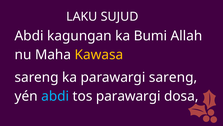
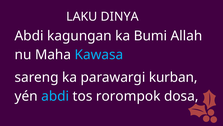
SUJUD: SUJUD -> DINYA (120, 17)
Kawasa colour: yellow -> light blue (99, 55)
parawargi sareng: sareng -> kurban (173, 77)
tos parawargi: parawargi -> rorompok (128, 96)
